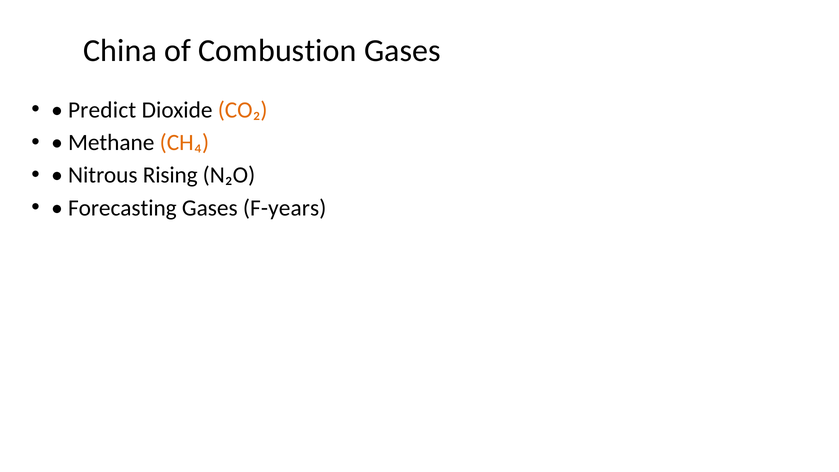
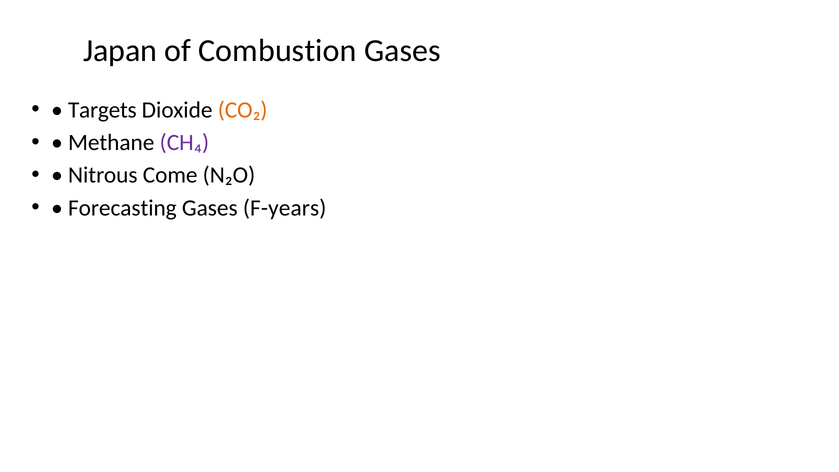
China: China -> Japan (120, 51)
Predict: Predict -> Targets (102, 110)
CH₄ colour: orange -> purple (184, 143)
Rising: Rising -> Come (170, 175)
